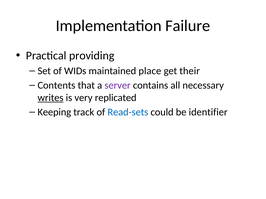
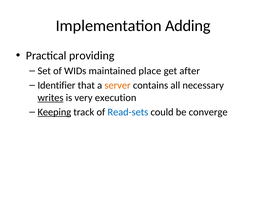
Failure: Failure -> Adding (188, 26)
their: their -> after (190, 71)
Contents: Contents -> Identifier (56, 86)
server colour: purple -> orange (118, 86)
replicated: replicated -> execution (116, 98)
Keeping underline: none -> present (54, 112)
identifier: identifier -> converge (208, 112)
